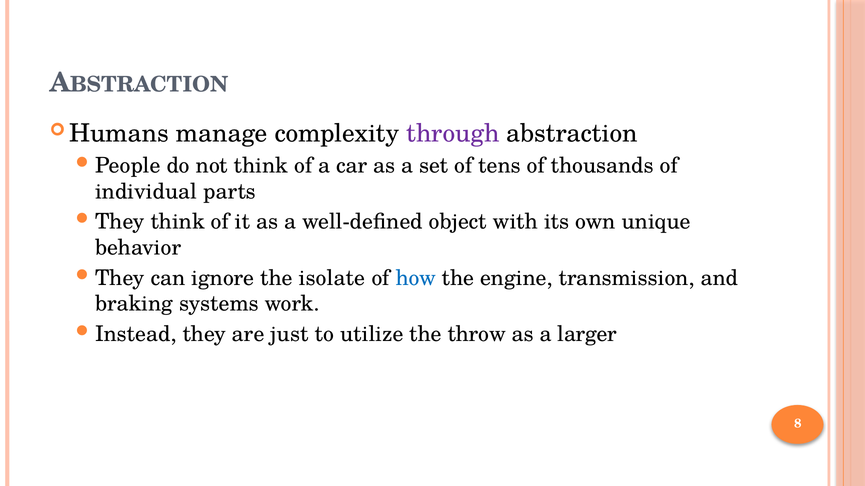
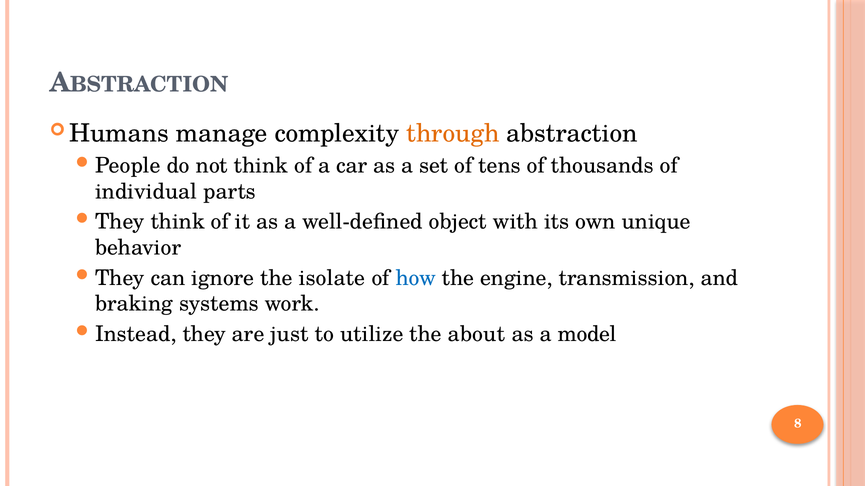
through colour: purple -> orange (453, 134)
throw: throw -> about (477, 334)
larger: larger -> model (587, 334)
